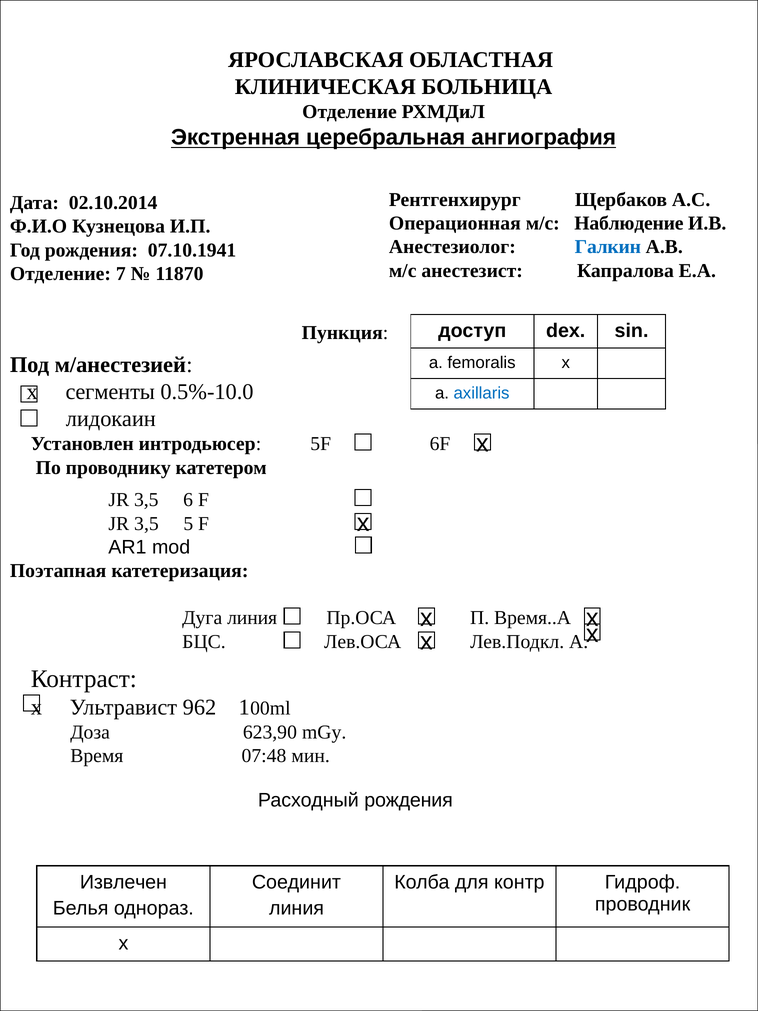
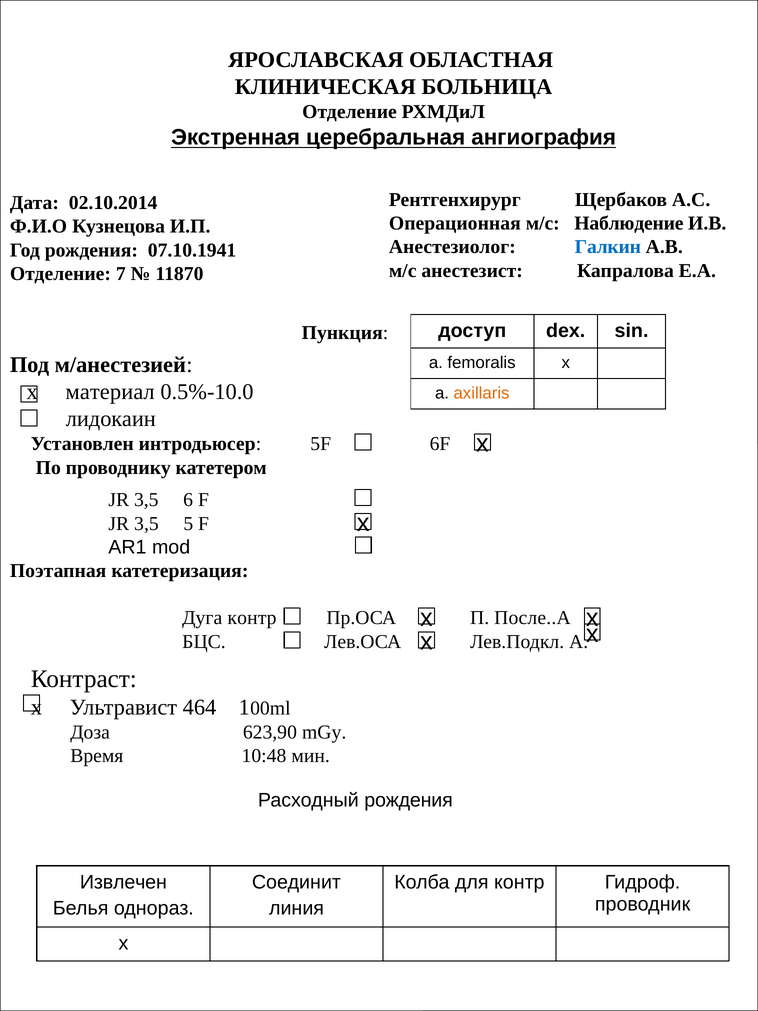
сегменты: сегменты -> материал (110, 392)
axillaris colour: blue -> orange (482, 393)
Дуга линия: линия -> контр (252, 618)
Время..А: Время..А -> После..А (532, 618)
962: 962 -> 464 (199, 707)
07:48: 07:48 -> 10:48 (264, 756)
